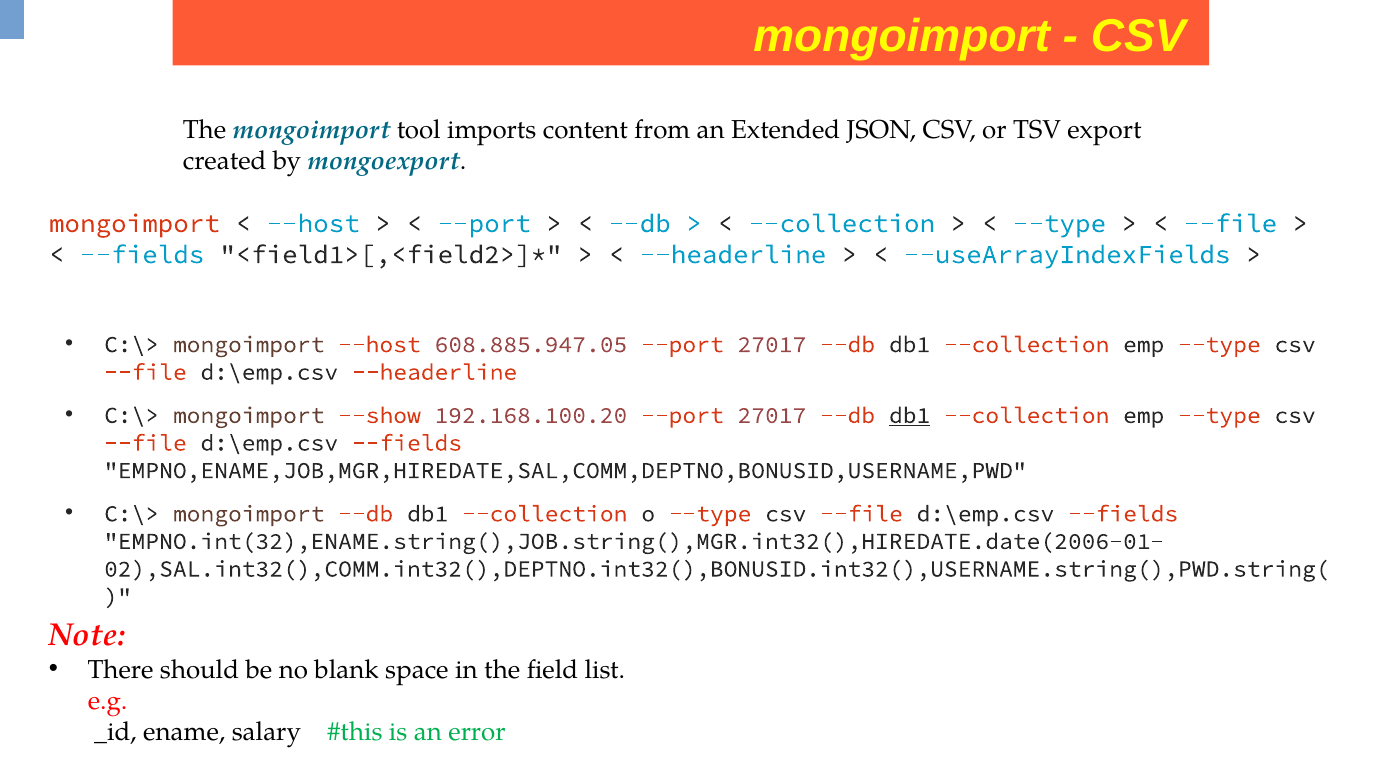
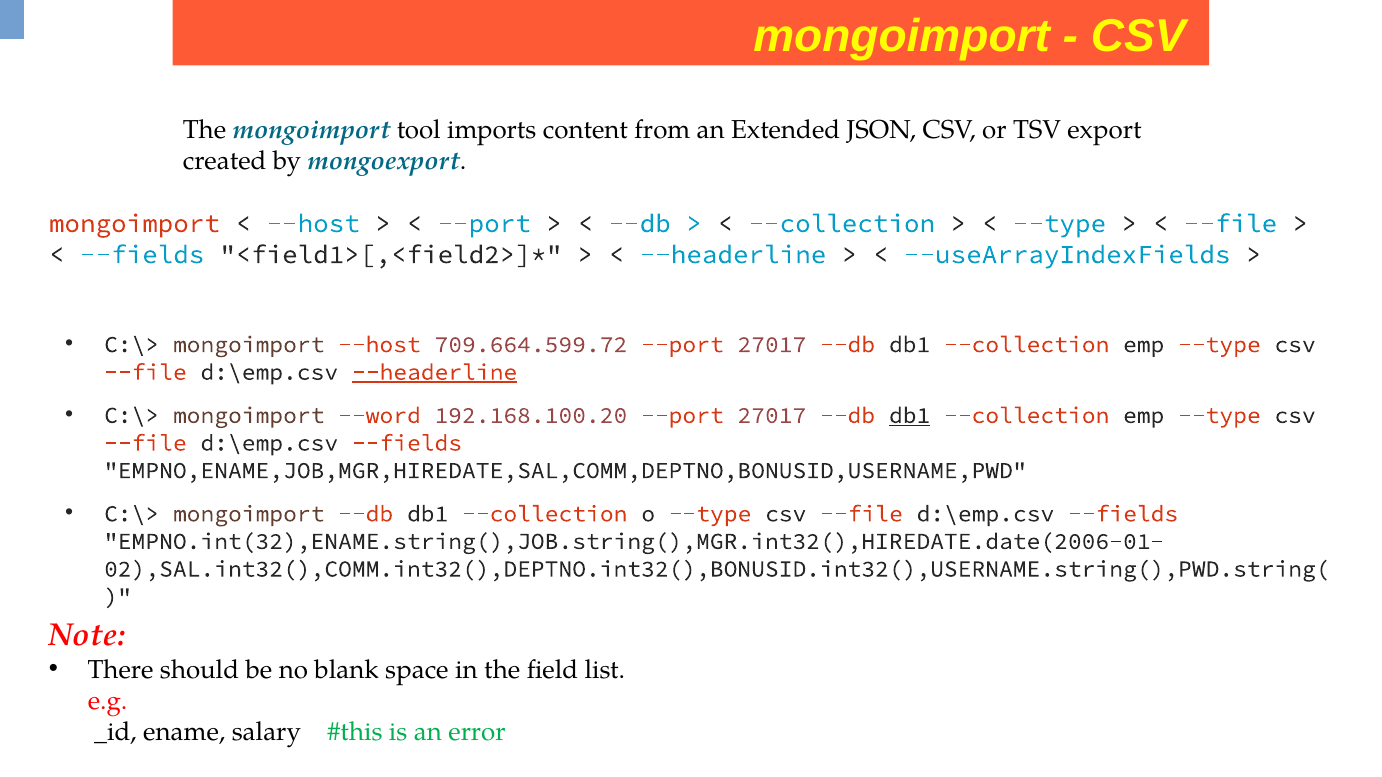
608.885.947.05: 608.885.947.05 -> 709.664.599.72 (531, 345)
--headerline underline: none -> present (435, 372)
--show: --show -> --word (380, 416)
